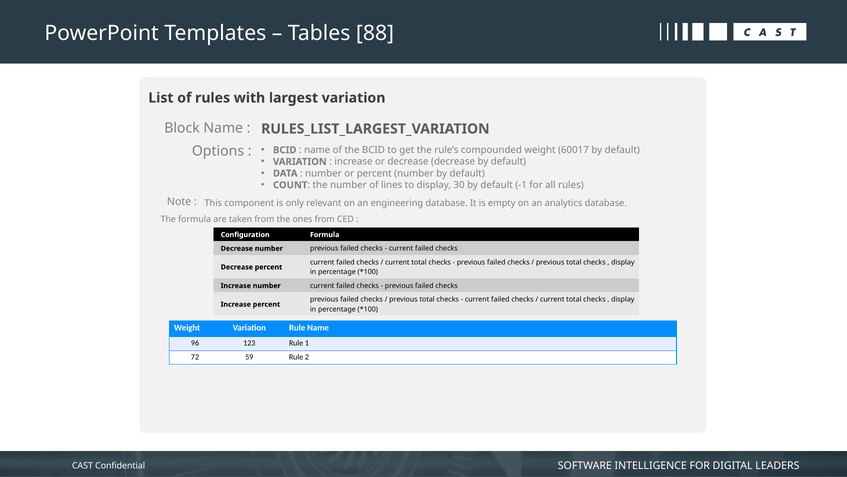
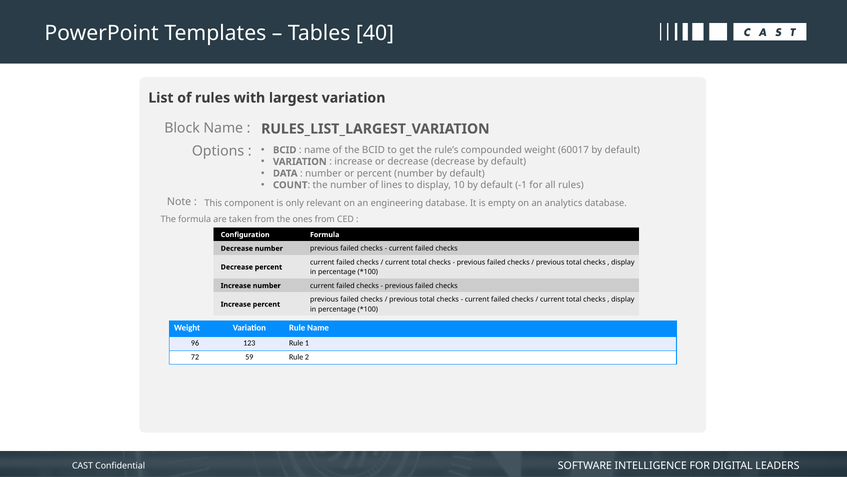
88: 88 -> 40 (375, 33)
30: 30 -> 10 (459, 185)
